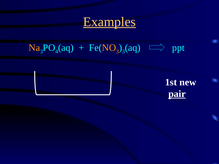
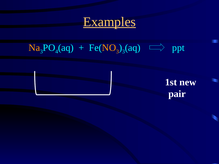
pair underline: present -> none (177, 94)
